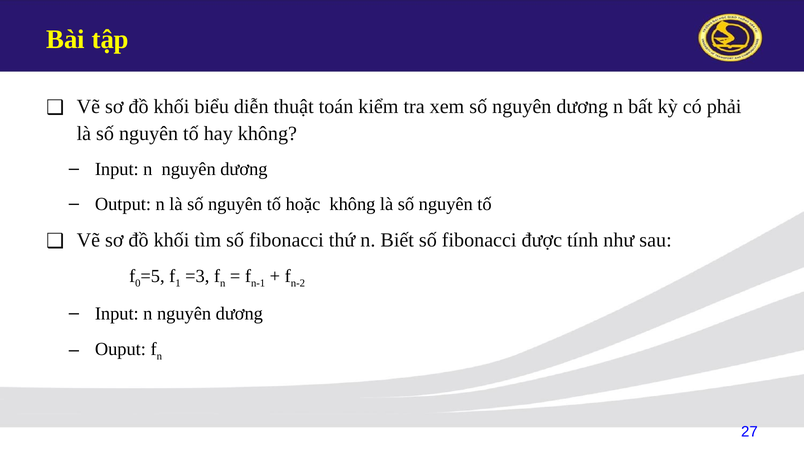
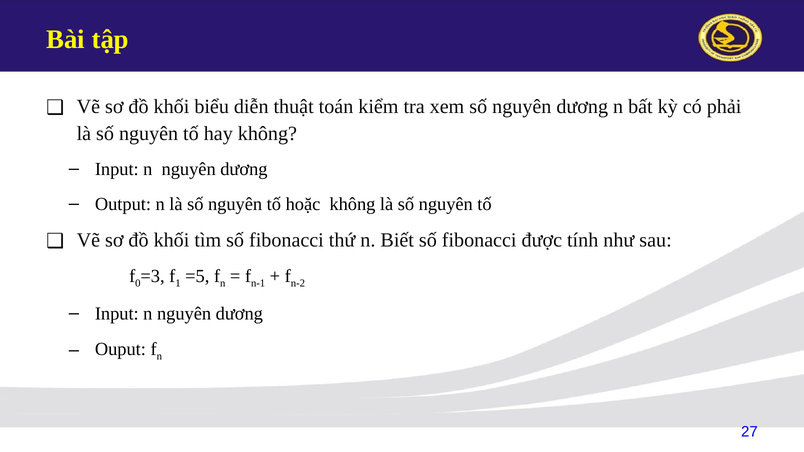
=5: =5 -> =3 (153, 276)
=3: =3 -> =5 (197, 276)
